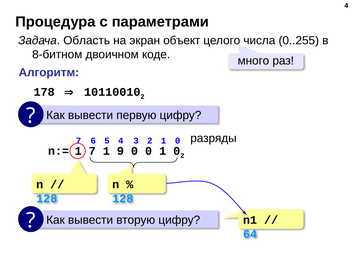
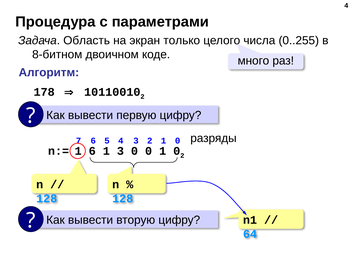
объект: объект -> только (182, 41)
1 7: 7 -> 6 (92, 151)
1 9: 9 -> 3 (120, 151)
